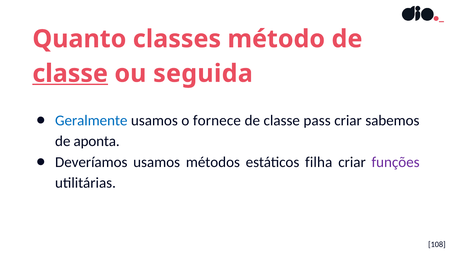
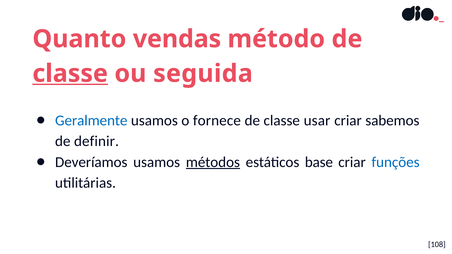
classes: classes -> vendas (177, 39)
pass: pass -> usar (317, 121)
aponta: aponta -> definir (96, 141)
métodos underline: none -> present (213, 162)
filha: filha -> base (319, 162)
funções colour: purple -> blue (396, 162)
